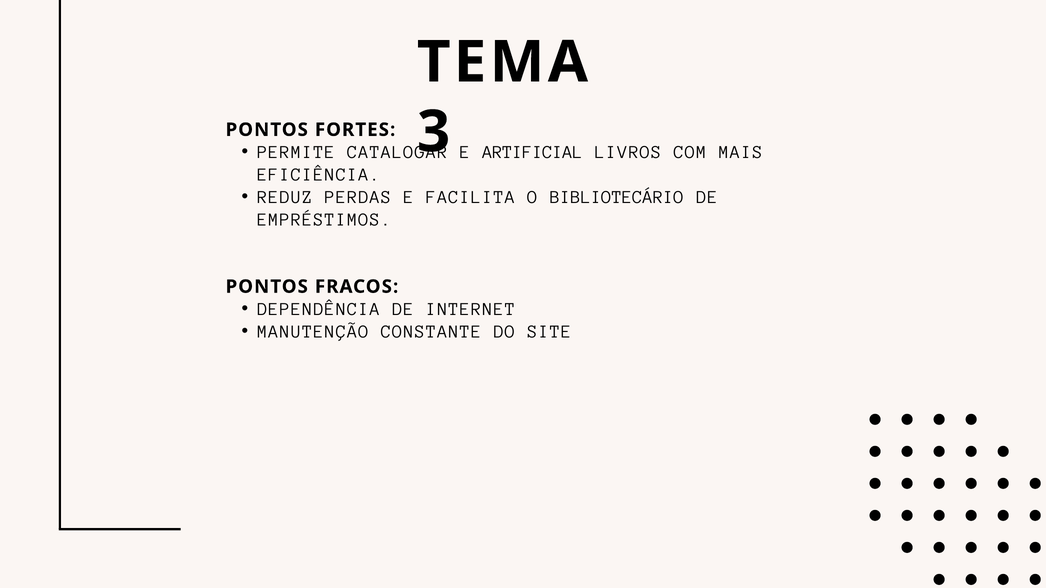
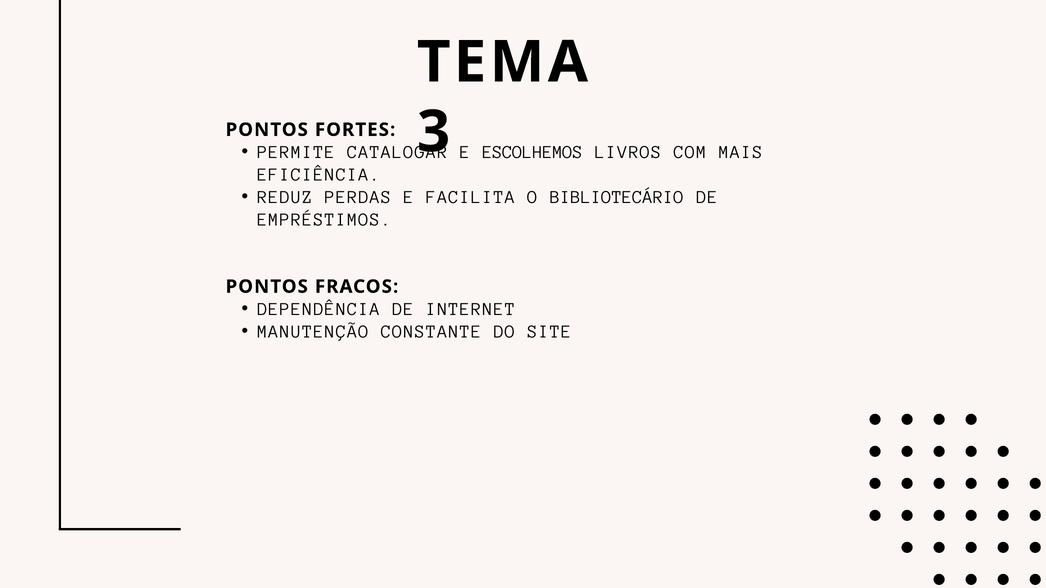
ARTIFICIAL: ARTIFICIAL -> ESCOLHEMOS (533, 152)
